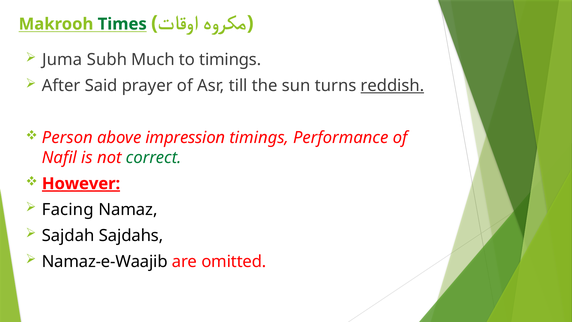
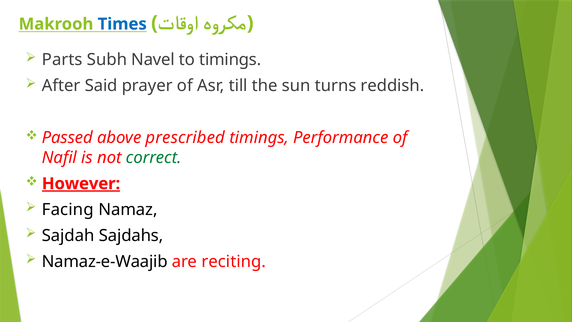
Times colour: green -> blue (122, 24)
Juma: Juma -> Parts (62, 60)
Much: Much -> Navel (153, 60)
reddish underline: present -> none (392, 86)
Person: Person -> Passed (67, 138)
impression: impression -> prescribed (185, 138)
omitted: omitted -> reciting (234, 261)
